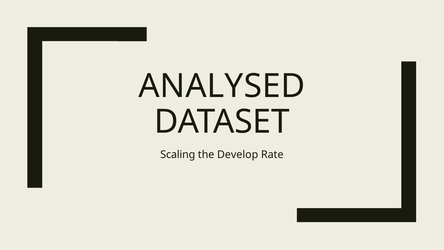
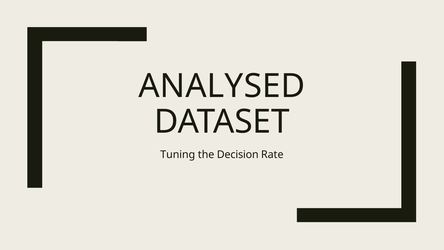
Scaling: Scaling -> Tuning (178, 154)
Develop: Develop -> Decision (238, 154)
